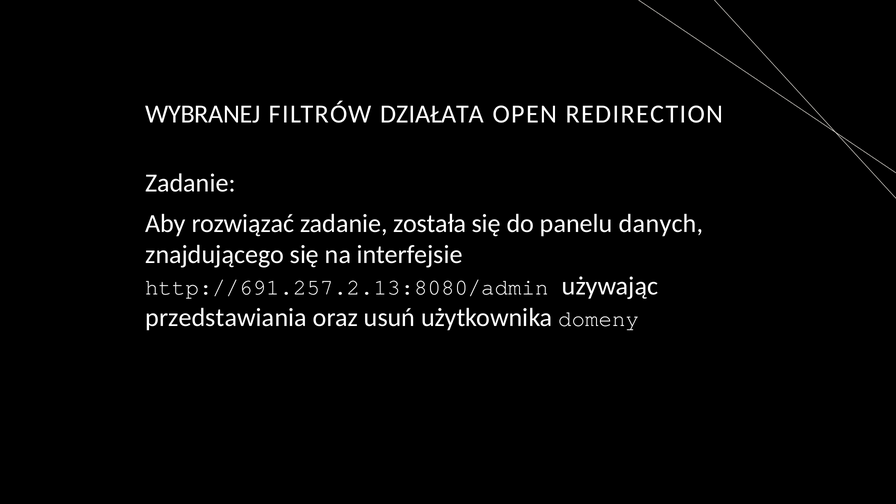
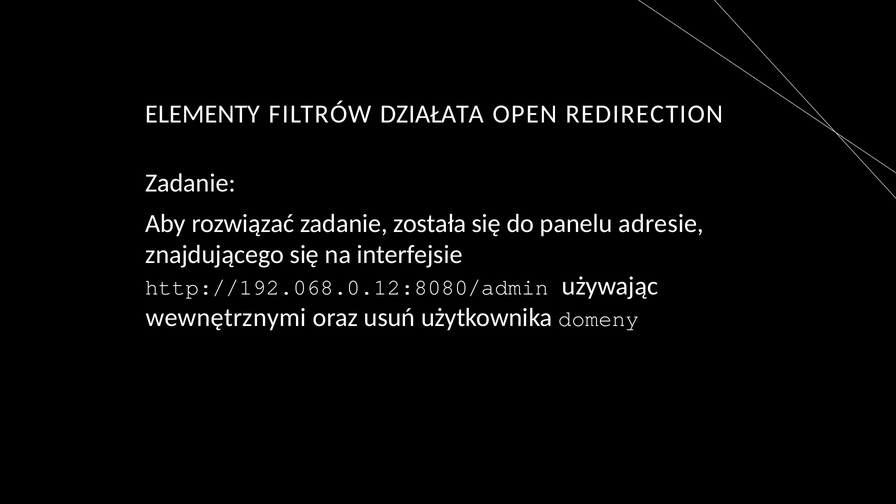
WYBRANEJ: WYBRANEJ -> ELEMENTY (203, 114)
danych: danych -> adresie (661, 224)
http://691.257.2.13:8080/admin: http://691.257.2.13:8080/admin -> http://192.068.0.12:8080/admin (347, 287)
przedstawiania: przedstawiania -> wewnętrznymi (226, 317)
